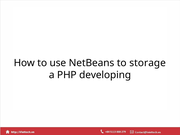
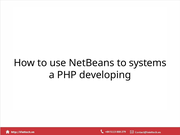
storage: storage -> systems (148, 63)
